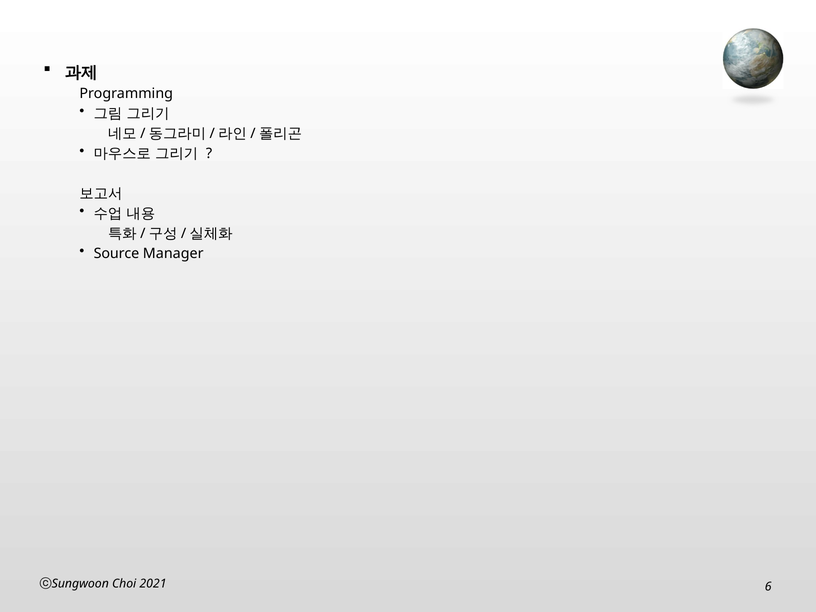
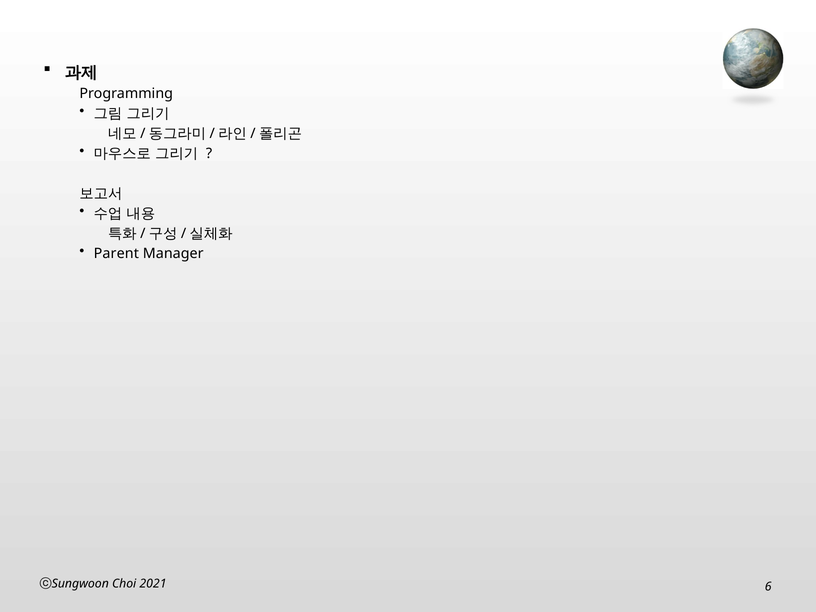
Source: Source -> Parent (116, 254)
